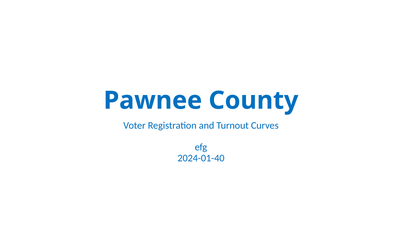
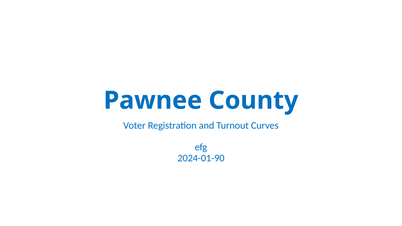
2024-01-40: 2024-01-40 -> 2024-01-90 (201, 158)
